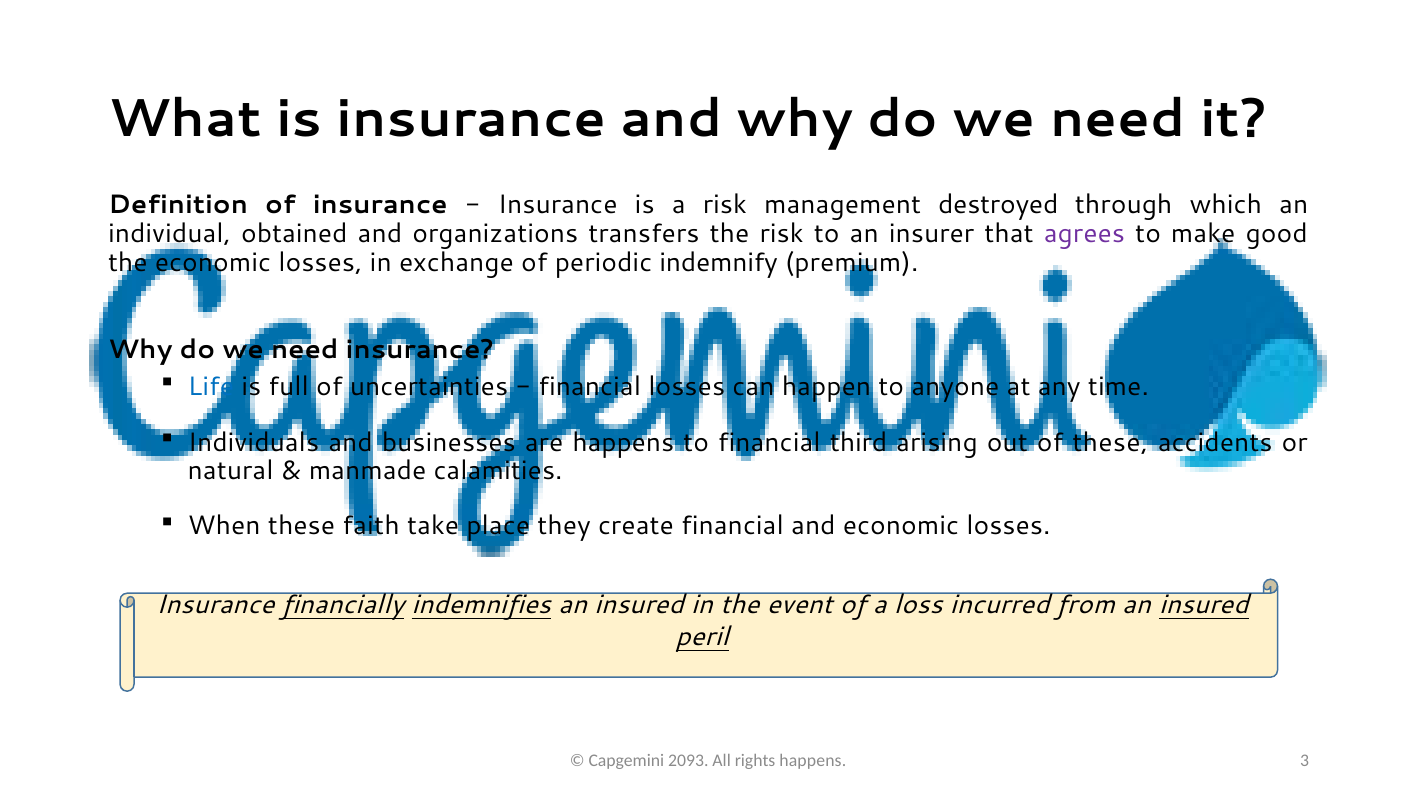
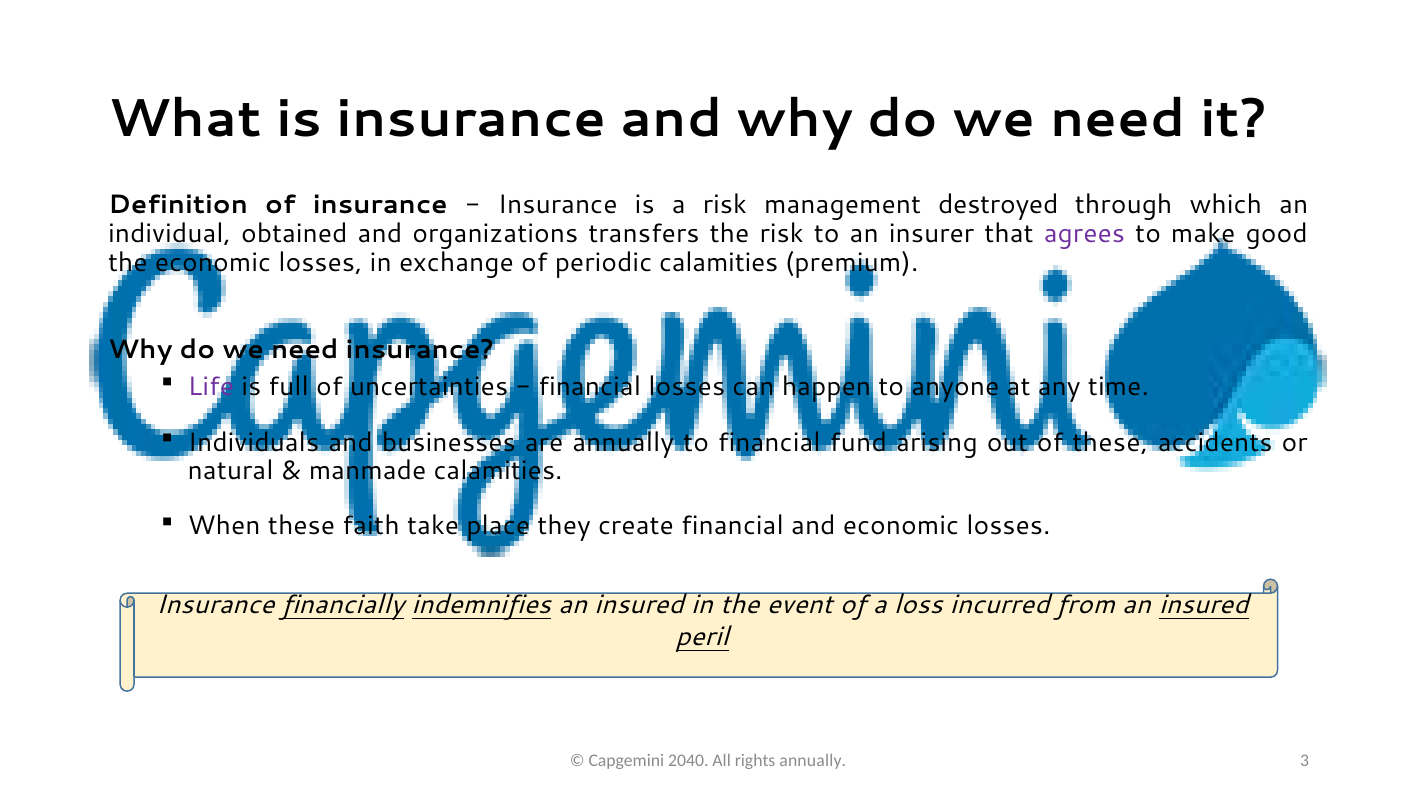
periodic indemnify: indemnify -> calamities (719, 263)
Life colour: blue -> purple (211, 387)
are happens: happens -> annually (623, 442)
third: third -> fund (858, 442)
2093: 2093 -> 2040 (688, 761)
rights happens: happens -> annually (813, 761)
